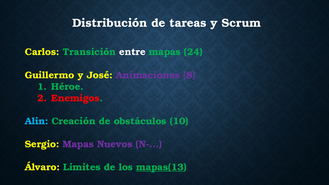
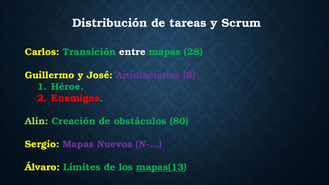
24: 24 -> 28 (193, 52)
Alin colour: light blue -> light green (37, 121)
10: 10 -> 80 (179, 121)
